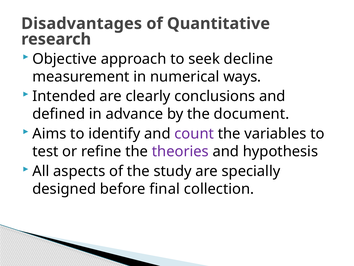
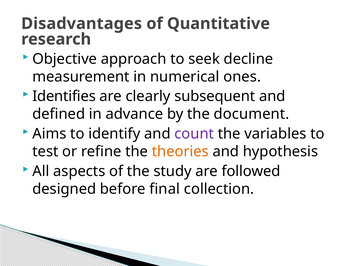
ways: ways -> ones (242, 77)
Intended: Intended -> Identifies (64, 96)
conclusions: conclusions -> subsequent (215, 96)
theories colour: purple -> orange (180, 151)
specially: specially -> followed (251, 171)
